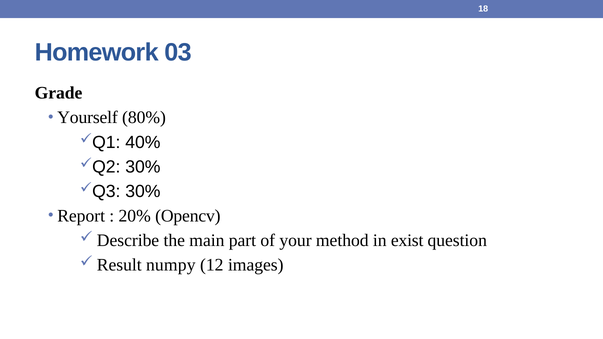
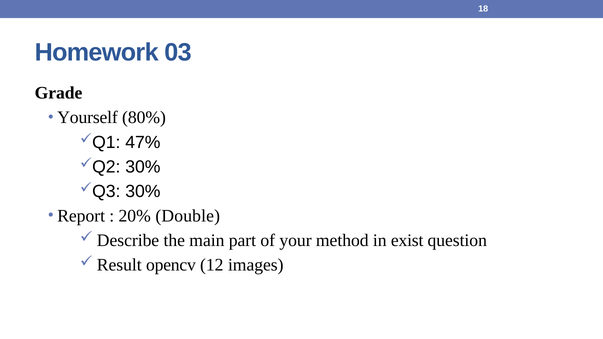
40%: 40% -> 47% (143, 142)
Opencv: Opencv -> Double (188, 216)
numpy: numpy -> opencv (171, 265)
